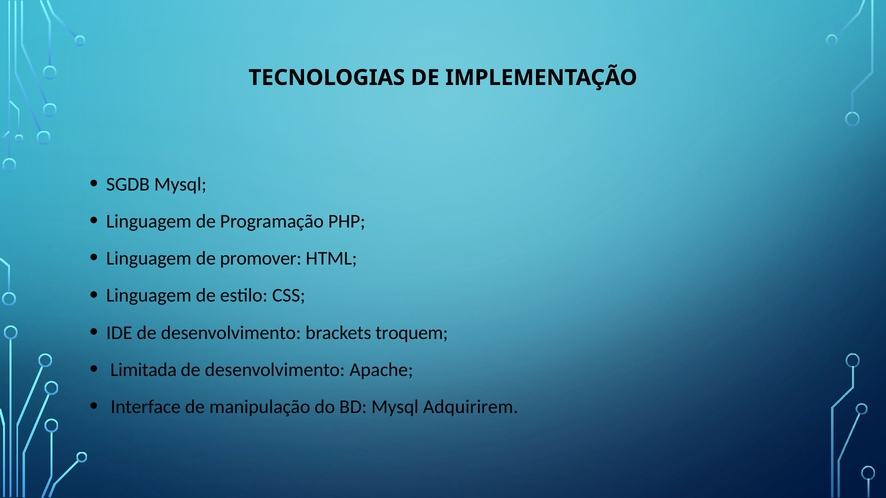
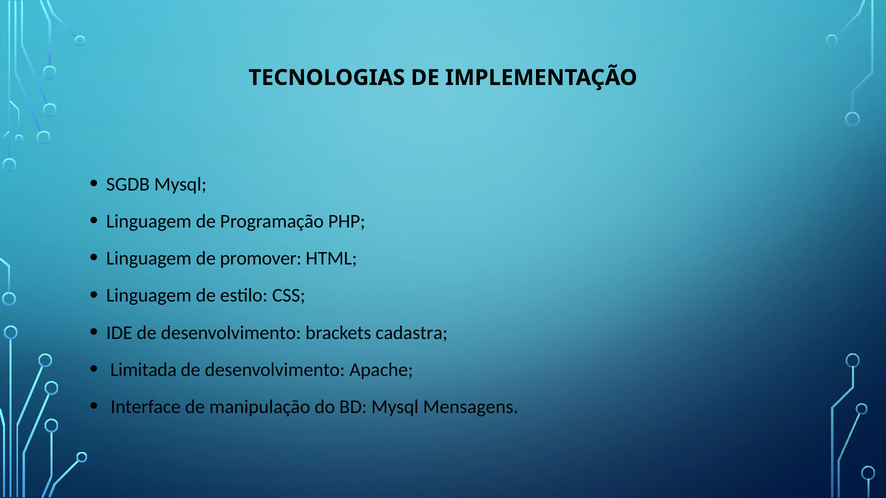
troquem: troquem -> cadastra (412, 333)
Adquirirem: Adquirirem -> Mensagens (471, 407)
